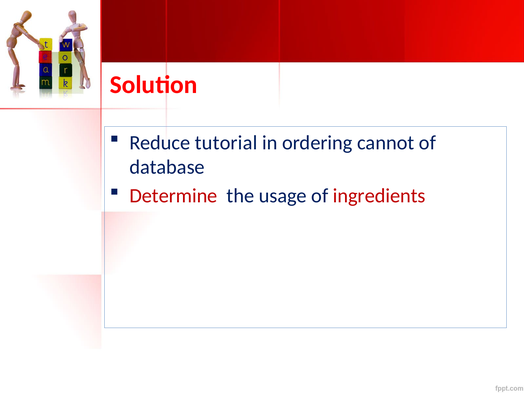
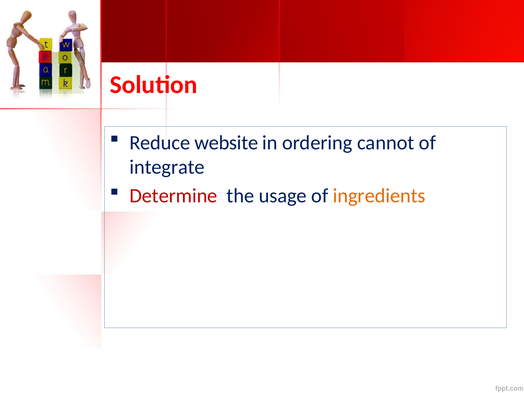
tutorial: tutorial -> website (226, 143)
database: database -> integrate (167, 167)
ingredients colour: red -> orange (379, 196)
